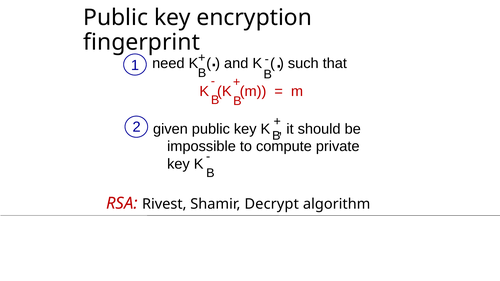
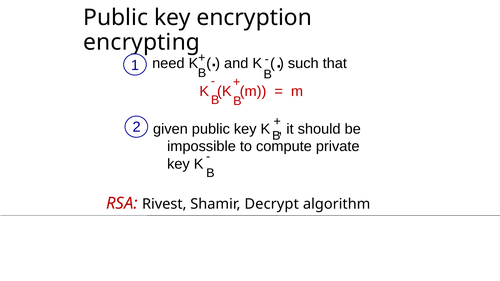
fingerprint: fingerprint -> encrypting (142, 42)
